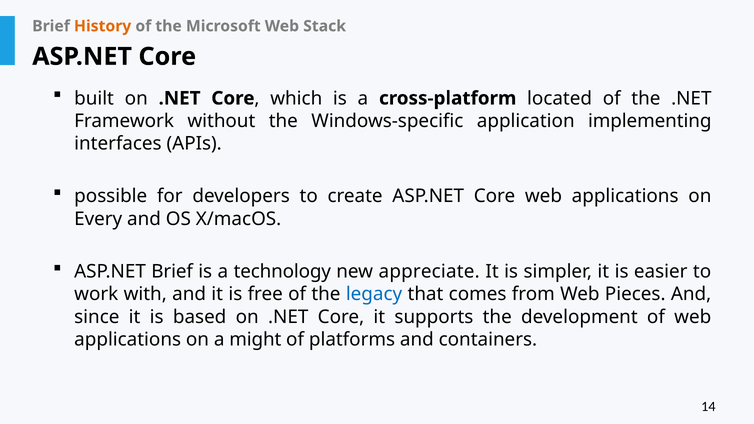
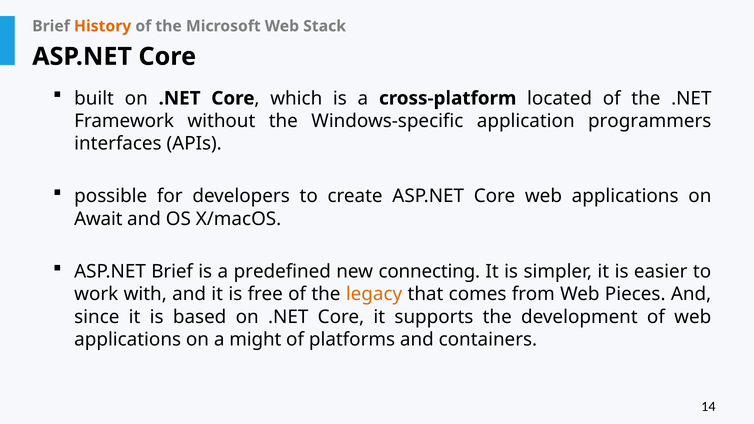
implementing: implementing -> programmers (650, 121)
Every: Every -> Await (98, 219)
technology: technology -> predefined (282, 272)
appreciate: appreciate -> connecting (429, 272)
legacy colour: blue -> orange (374, 294)
